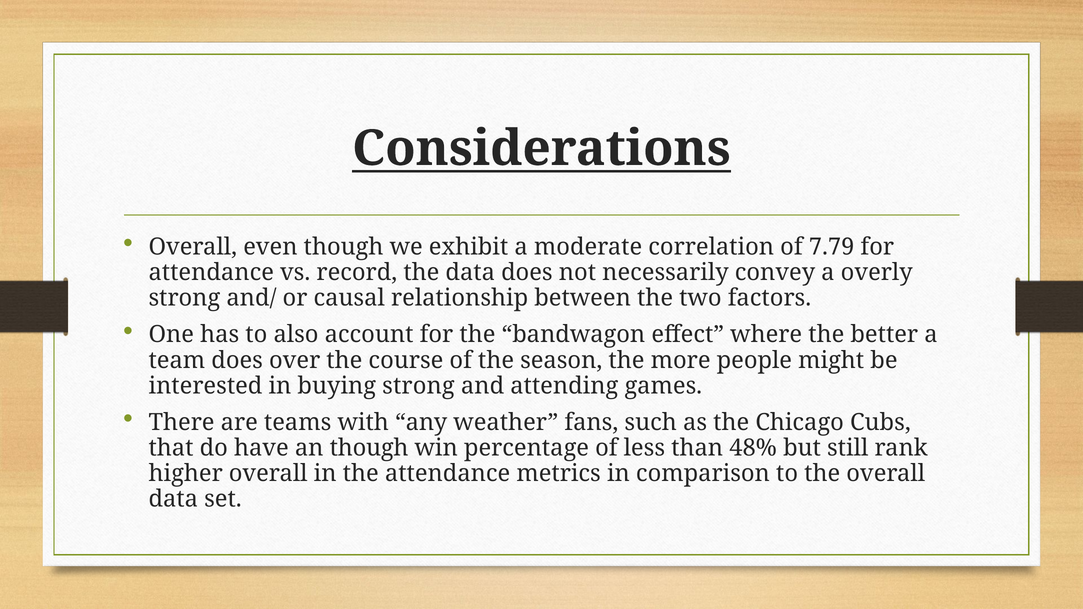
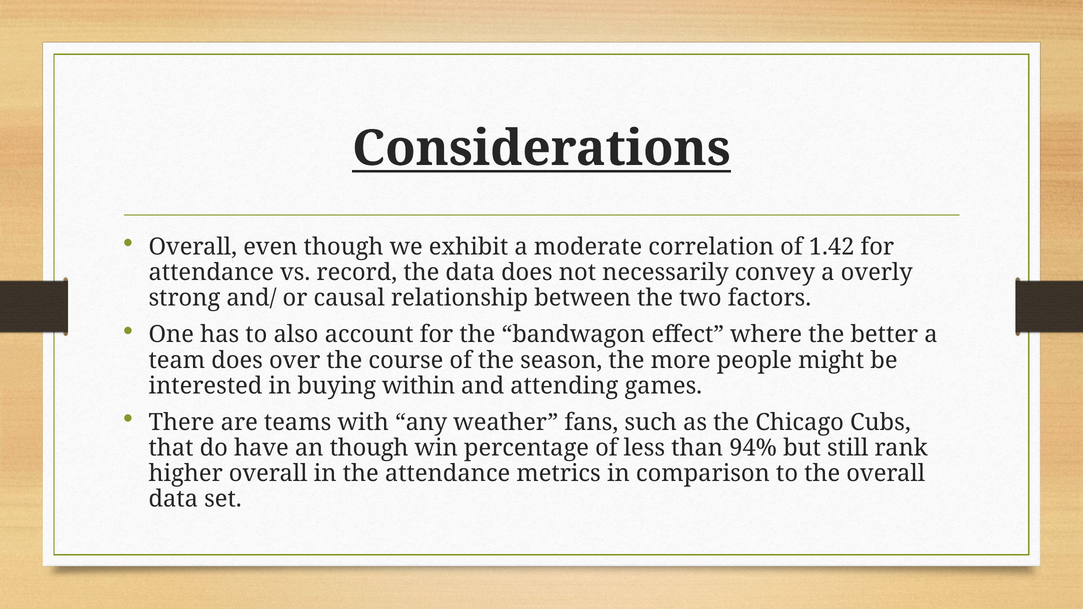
7.79: 7.79 -> 1.42 (832, 247)
buying strong: strong -> within (419, 386)
48%: 48% -> 94% (753, 448)
